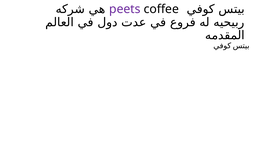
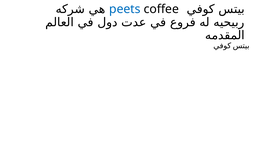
peets colour: purple -> blue (125, 9)
